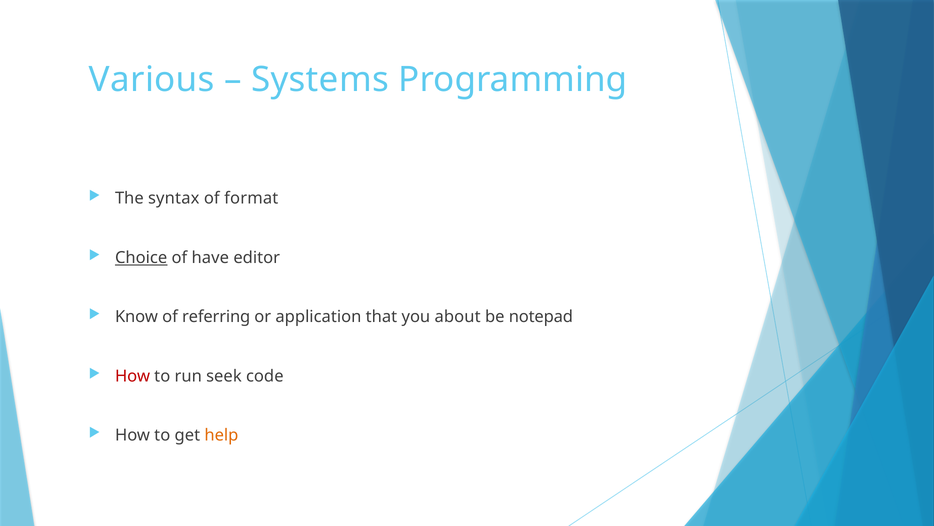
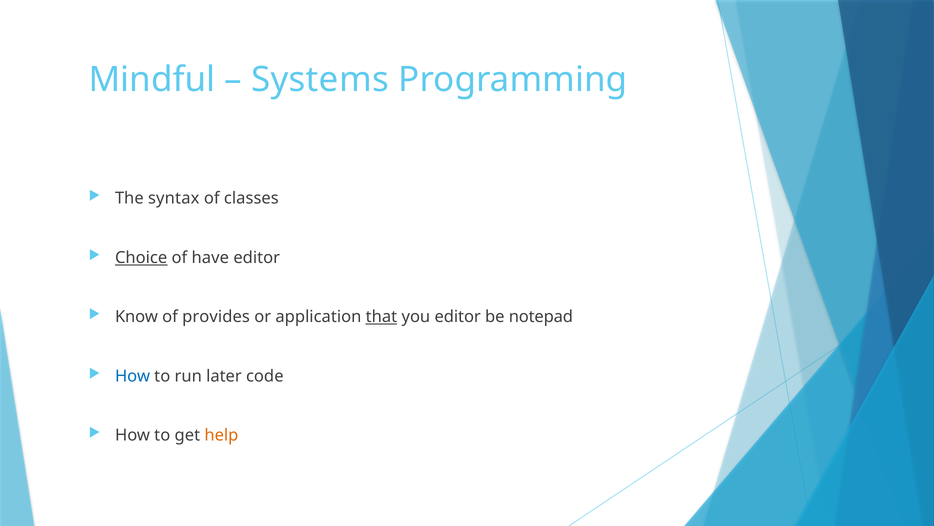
Various: Various -> Mindful (152, 80)
format: format -> classes (251, 198)
referring: referring -> provides (216, 317)
that underline: none -> present (381, 317)
you about: about -> editor (458, 317)
How colour: red -> blue (133, 376)
seek: seek -> later (224, 376)
